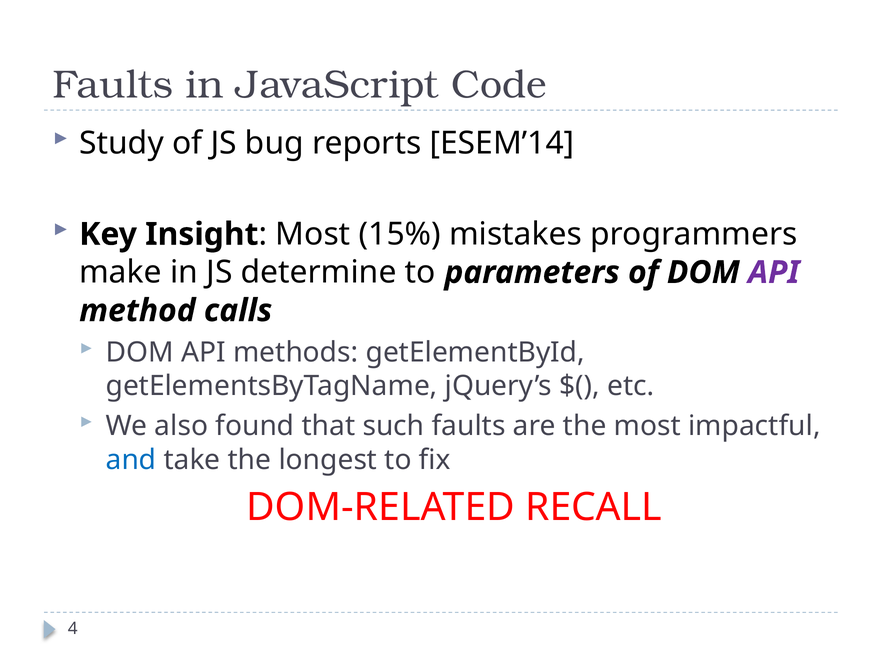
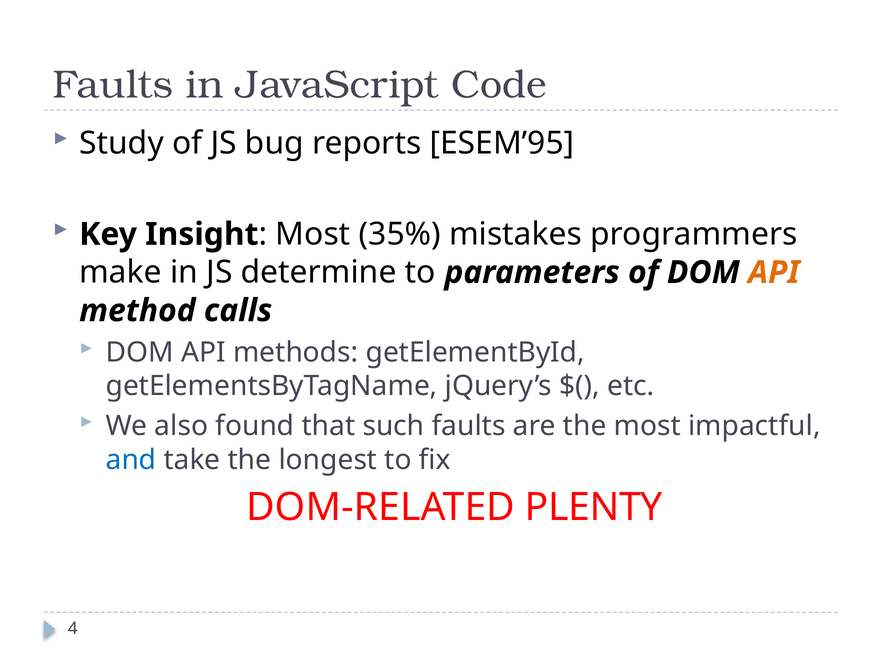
ESEM’14: ESEM’14 -> ESEM’95 (502, 143)
15%: 15% -> 35% (400, 234)
API colour: purple -> orange (774, 273)
RECALL: RECALL -> PLENTY (594, 507)
